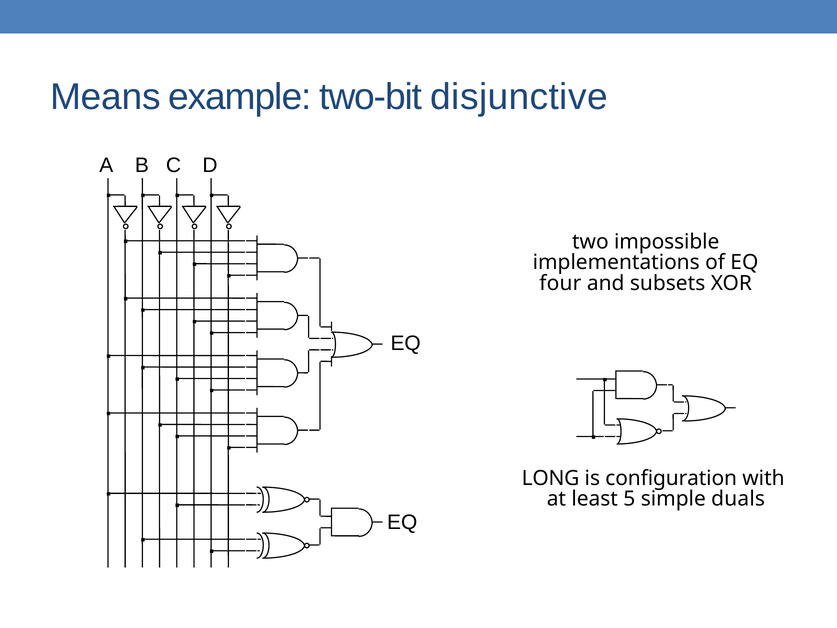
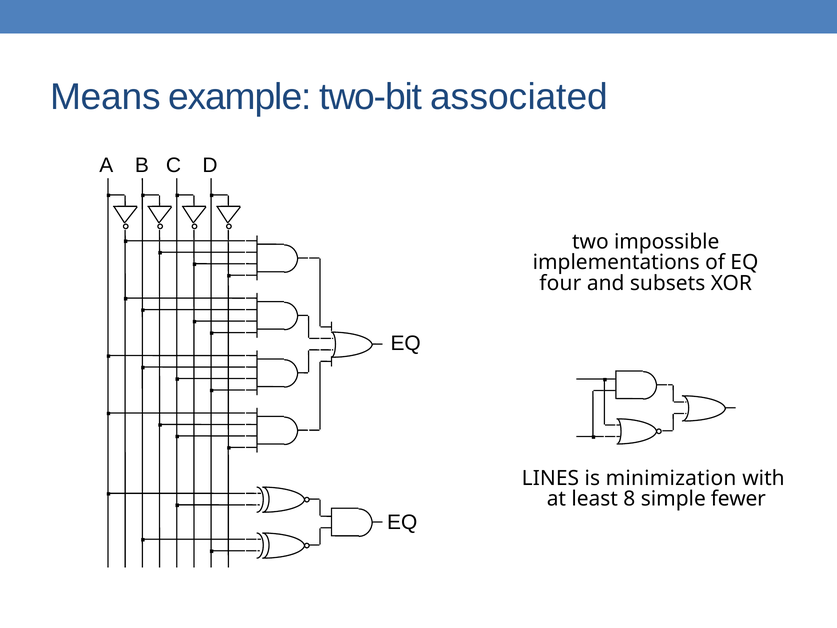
disjunctive: disjunctive -> associated (519, 97)
LONG: LONG -> LINES (550, 478)
configuration: configuration -> minimization (671, 478)
5: 5 -> 8 (629, 499)
duals: duals -> fewer (738, 499)
